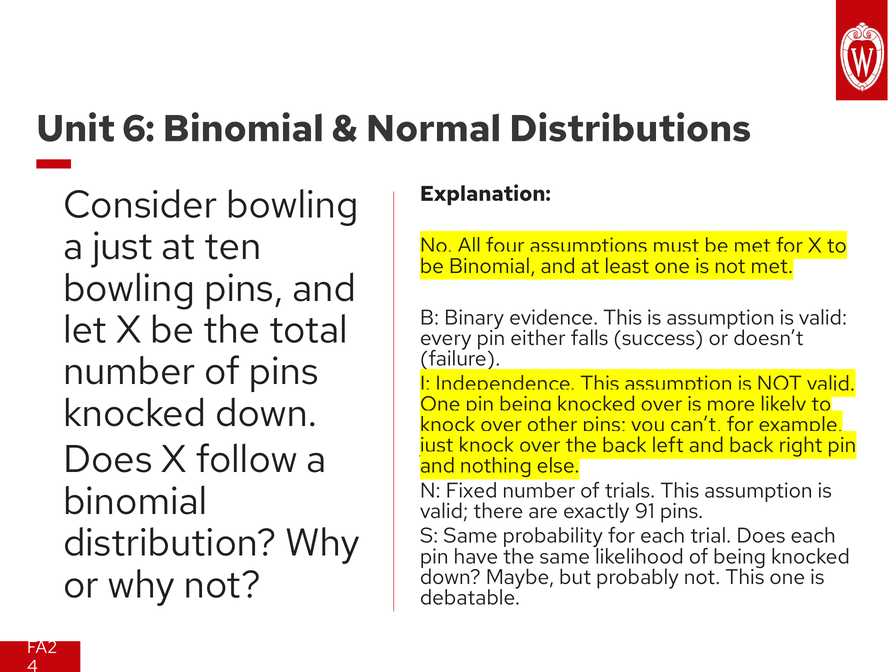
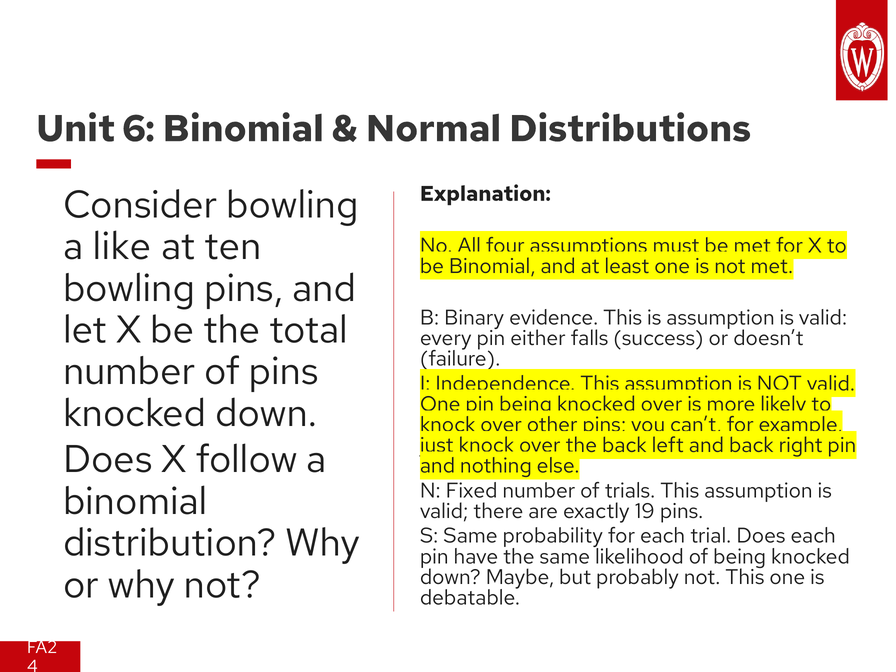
a just: just -> like (122, 247)
91: 91 -> 19 (645, 511)
